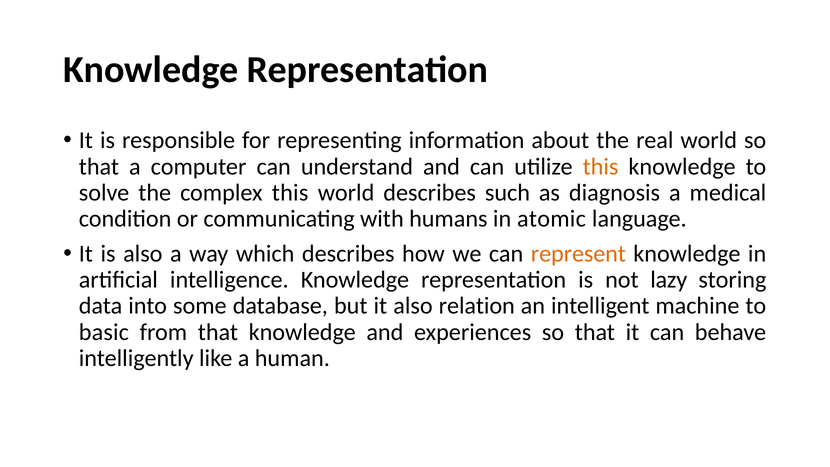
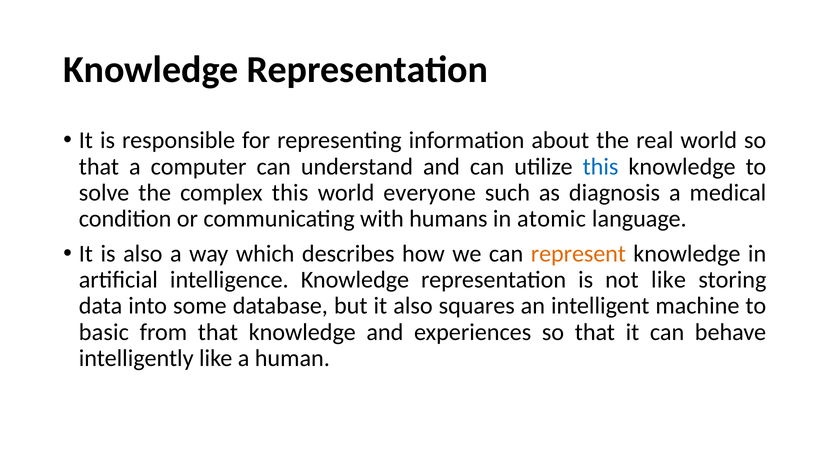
this colour: orange -> blue (601, 166)
world describes: describes -> everyone (430, 193)
not lazy: lazy -> like (669, 280)
relation: relation -> squares (477, 306)
